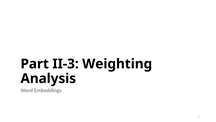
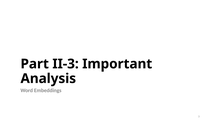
Weighting: Weighting -> Important (117, 64)
